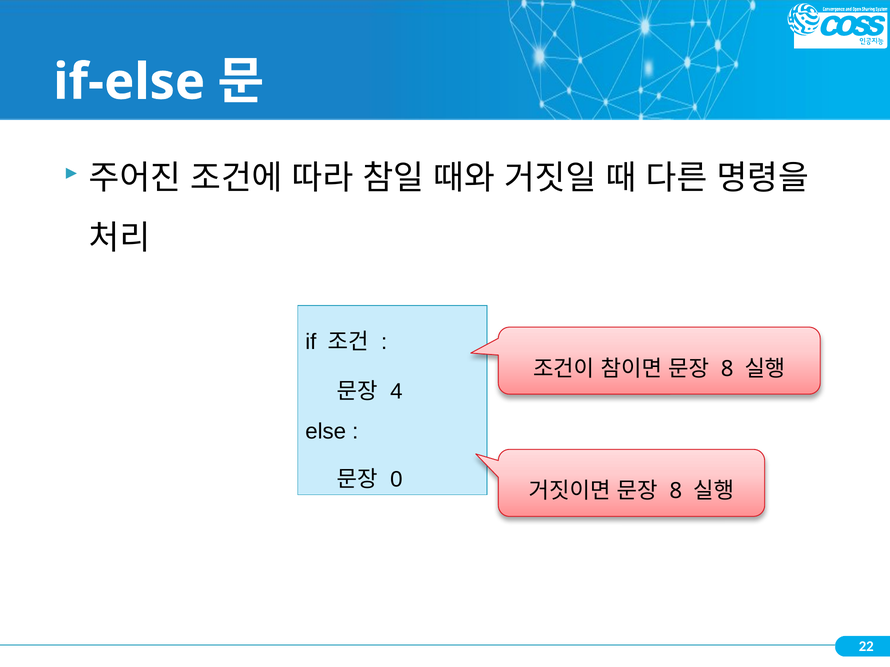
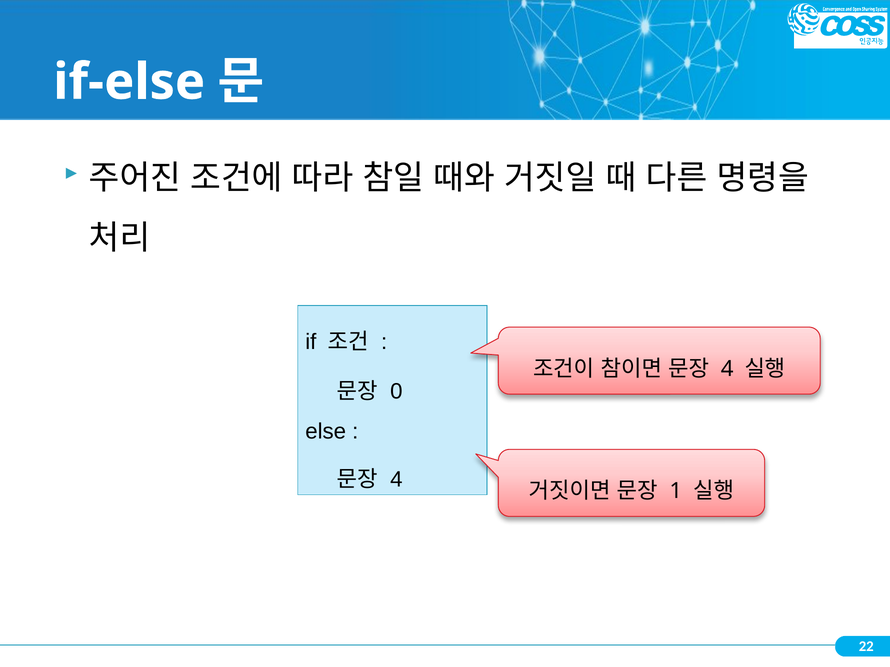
8: 8 -> 4 (727, 369)
4: 4 -> 0 (396, 392)
0: 0 -> 4 (396, 480)
8: 8 -> 1 (676, 491)
